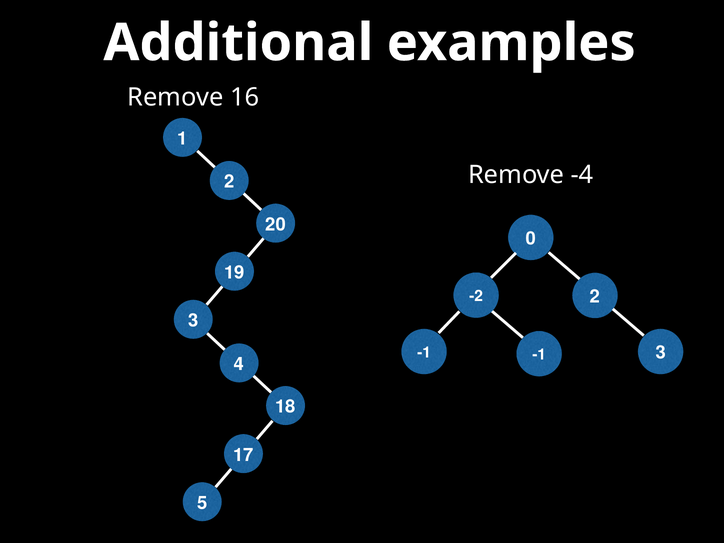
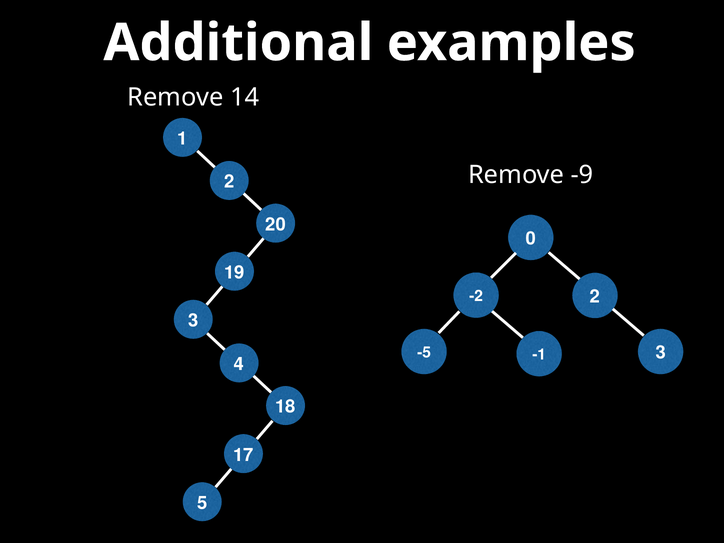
16: 16 -> 14 (245, 97)
-4: -4 -> -9 (582, 175)
-1: -1 -> -5 (424, 353)
